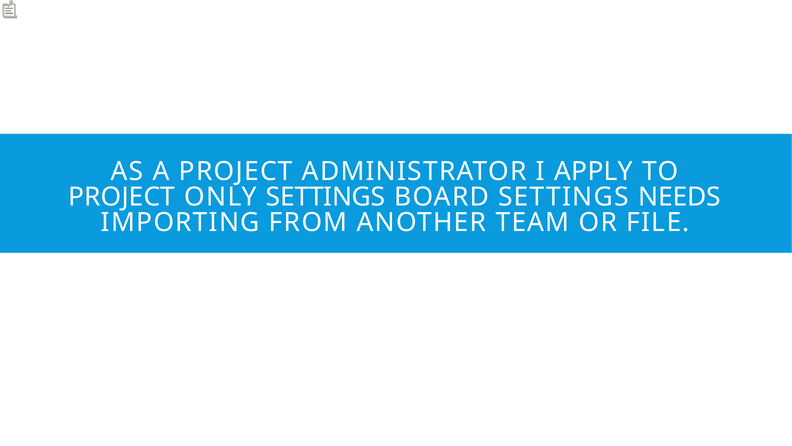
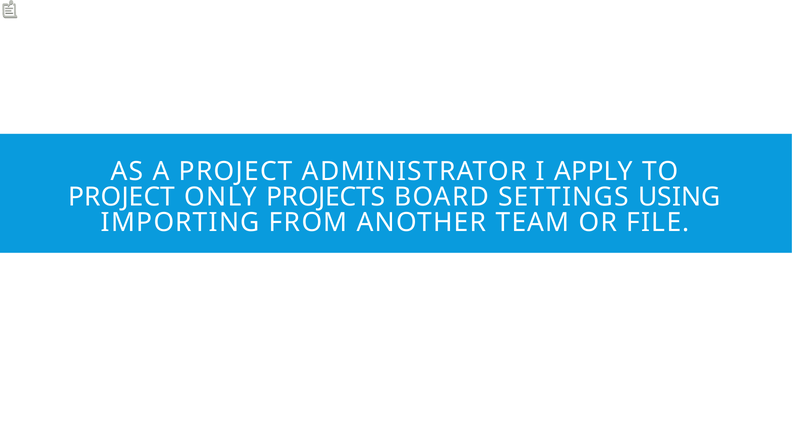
ONLY SETTINGS: SETTINGS -> PROJECTS (326, 197)
NEEDS: NEEDS -> USING (679, 197)
